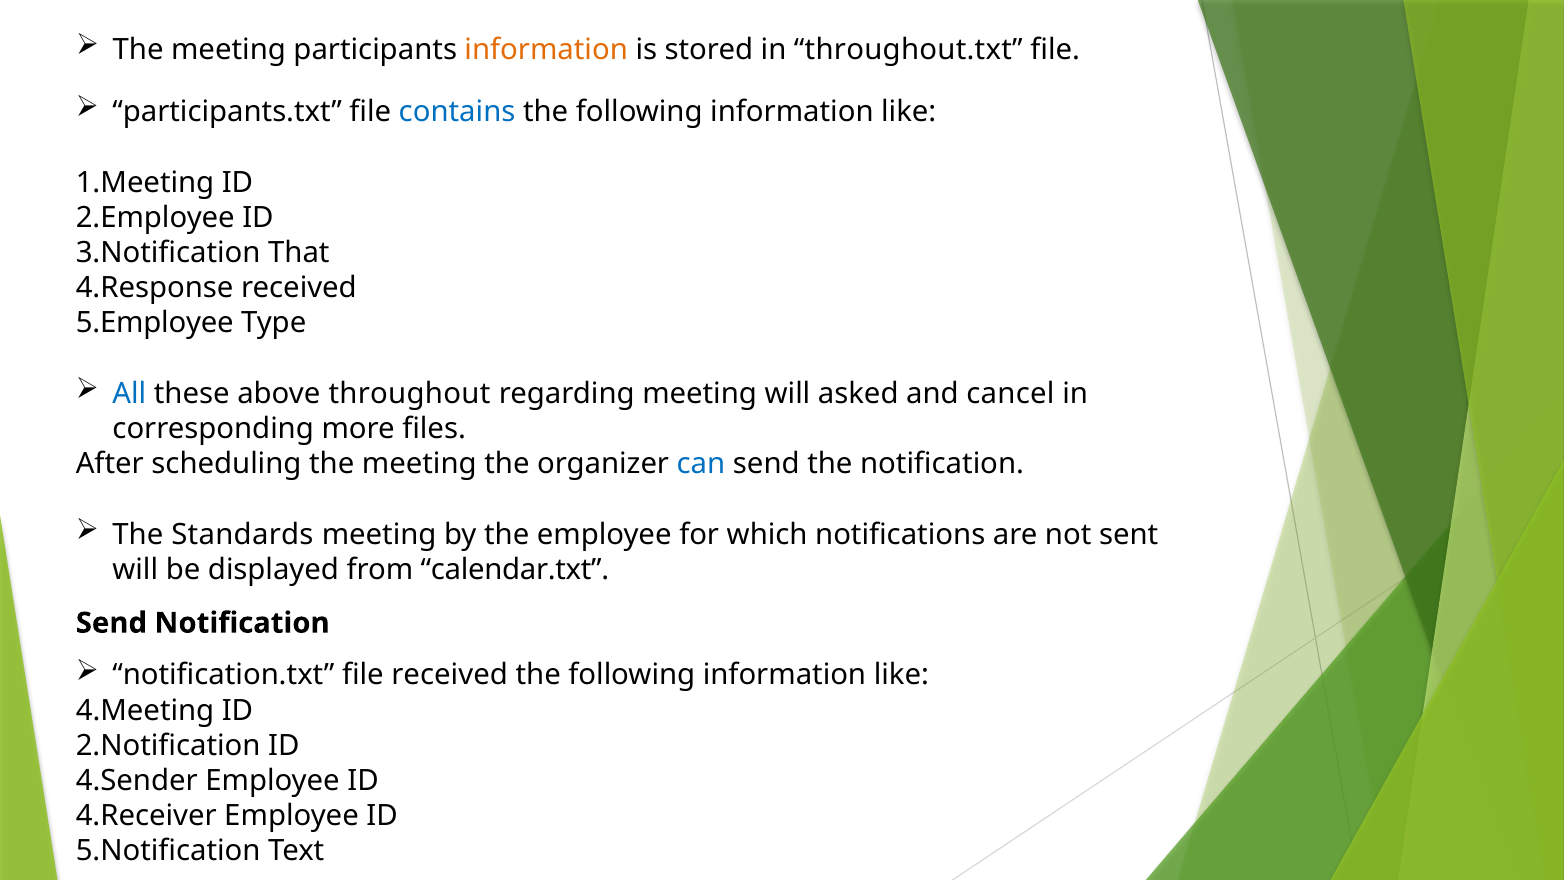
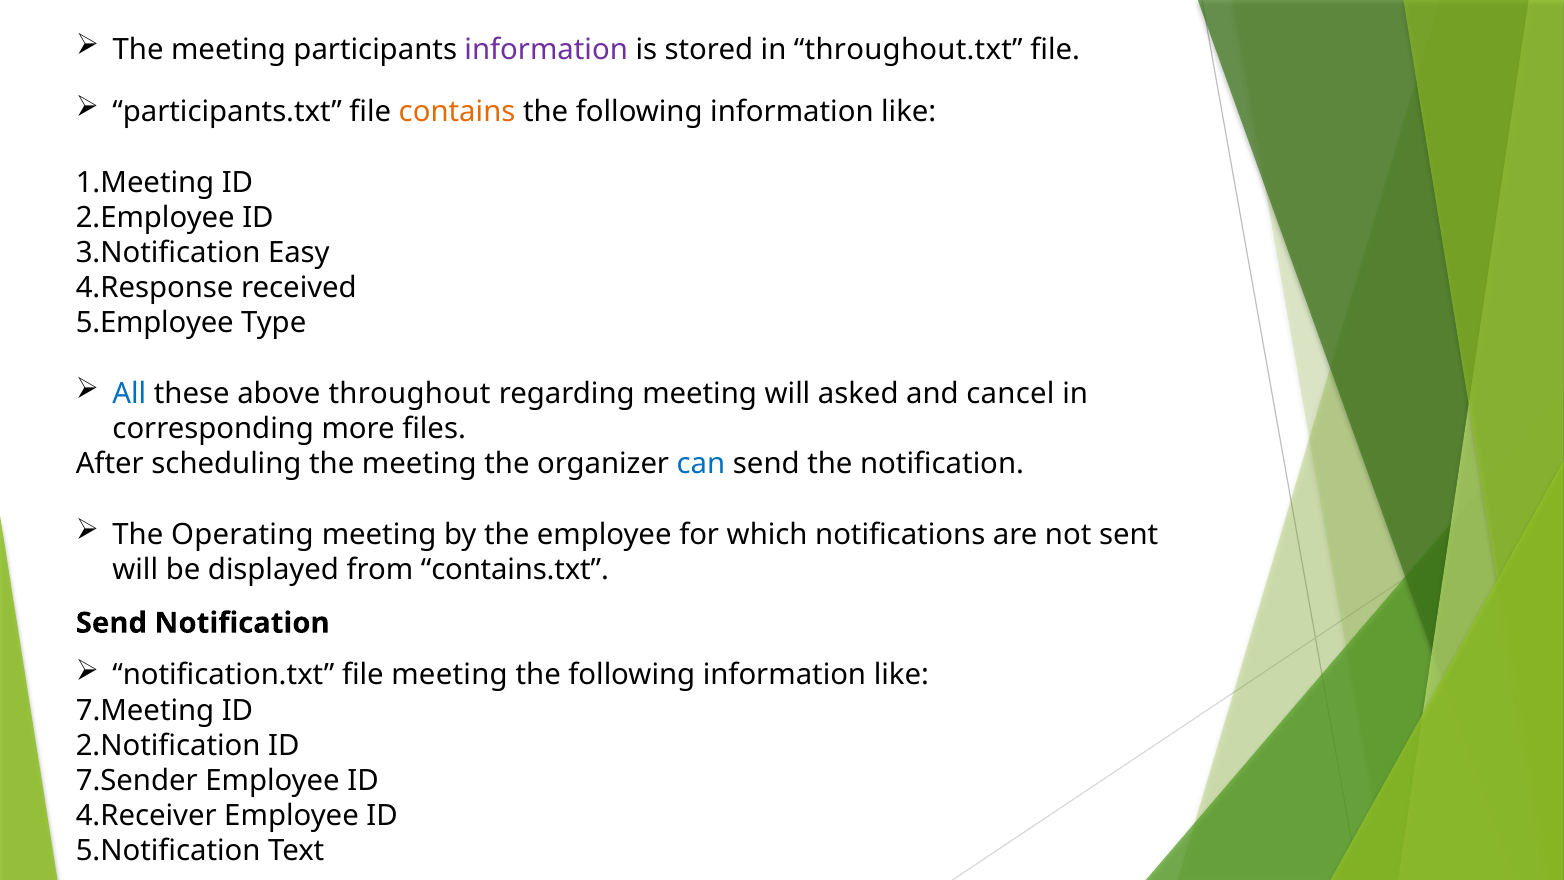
information colour: orange -> purple (546, 49)
contains colour: blue -> orange (457, 112)
That: That -> Easy (299, 253)
Standards: Standards -> Operating (242, 534)
calendar.txt: calendar.txt -> contains.txt (515, 569)
file received: received -> meeting (449, 675)
4.Meeting: 4.Meeting -> 7.Meeting (145, 710)
4.Sender: 4.Sender -> 7.Sender (137, 781)
